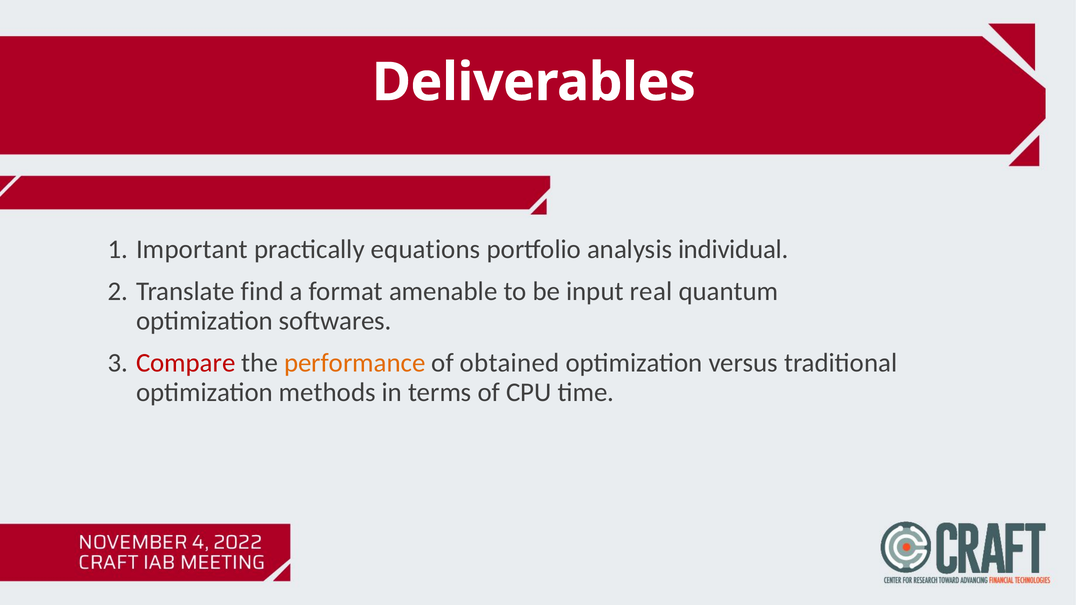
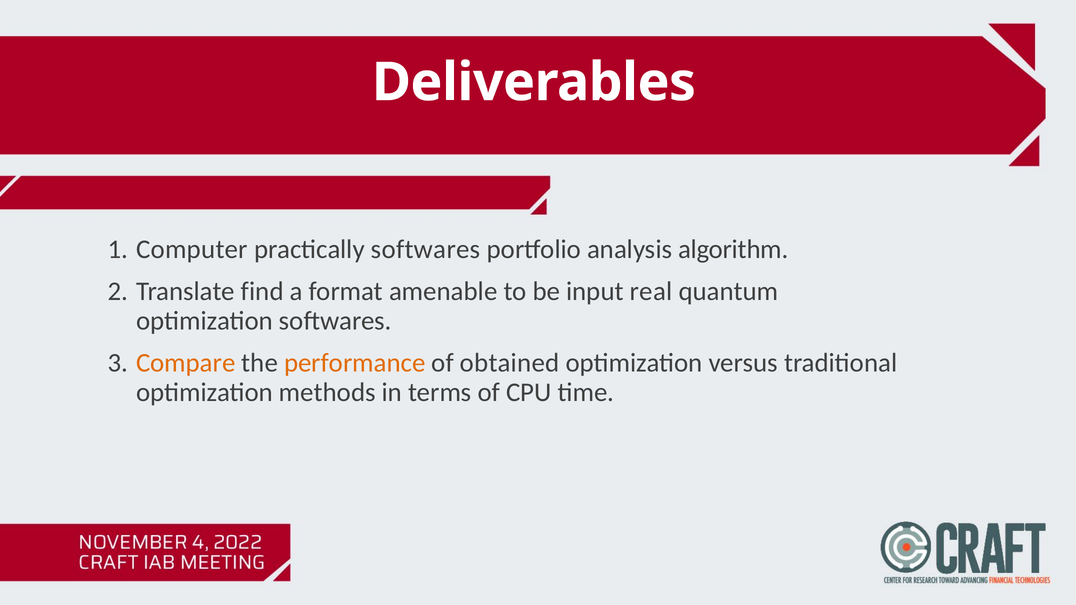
Important: Important -> Computer (192, 249)
practically equations: equations -> softwares (426, 249)
individual: individual -> algorithm (733, 249)
Compare colour: red -> orange (186, 363)
